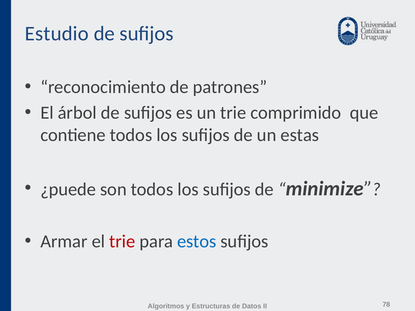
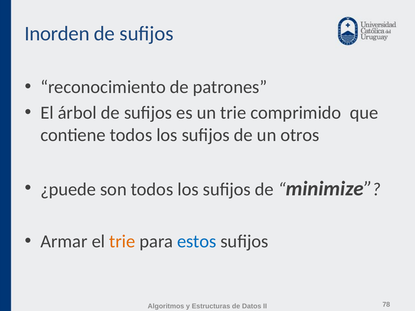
Estudio: Estudio -> Inorden (57, 34)
estas: estas -> otros (300, 135)
trie colour: red -> orange (122, 242)
